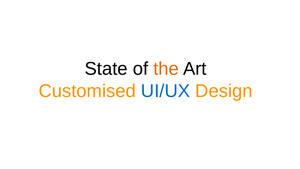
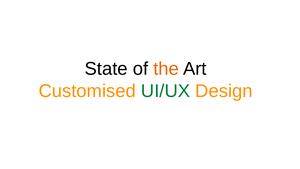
UI/UX colour: blue -> green (166, 91)
